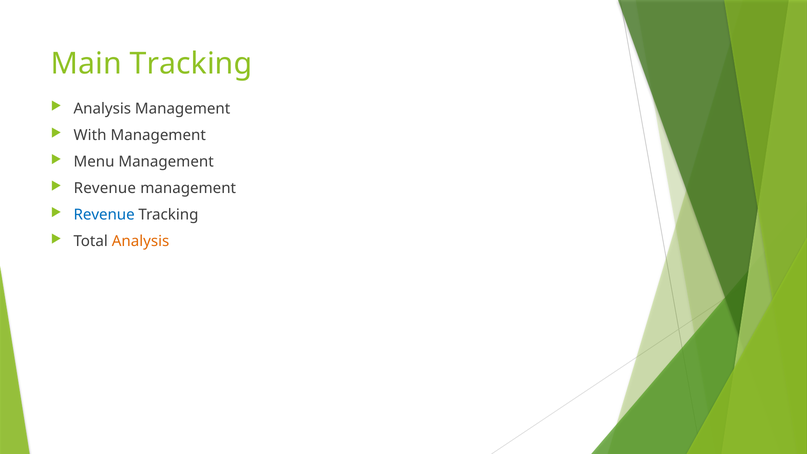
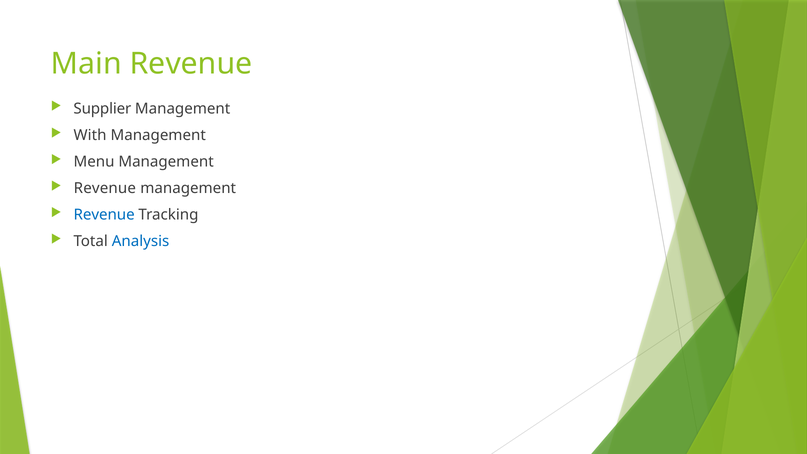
Main Tracking: Tracking -> Revenue (191, 64)
Analysis: Analysis -> Supplier (102, 109)
Analysis colour: orange -> blue (141, 241)
